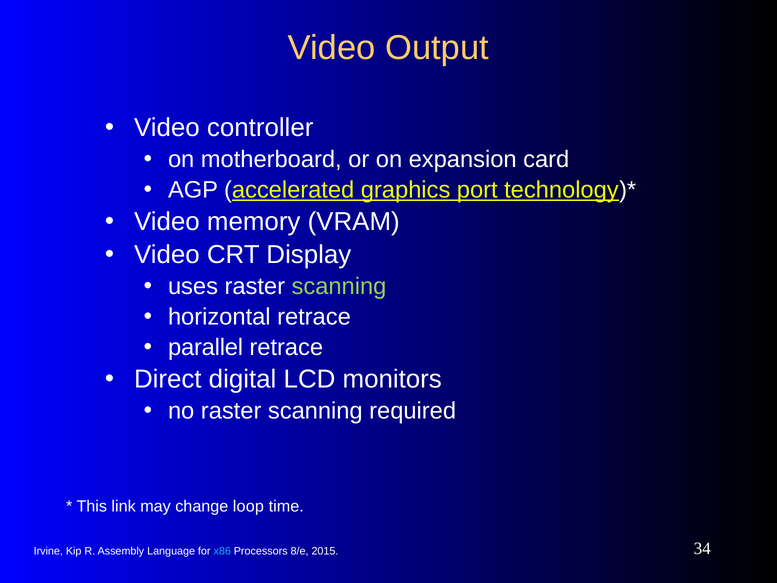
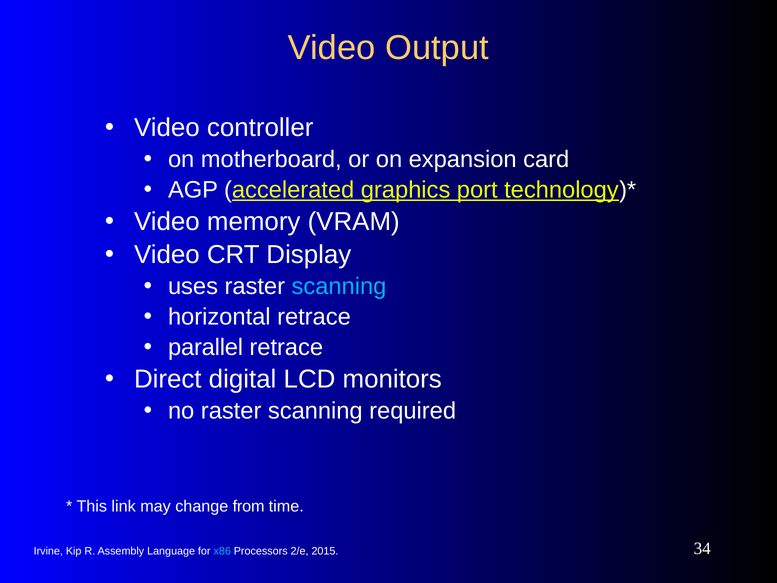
scanning colour: light green -> light blue (339, 286)
loop: loop -> from (249, 506)
8/e: 8/e -> 2/e (300, 551)
